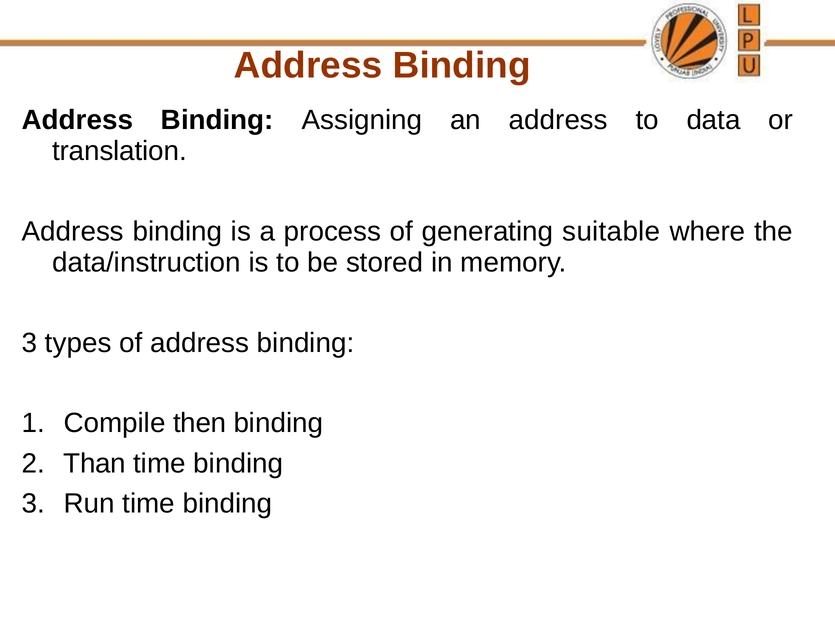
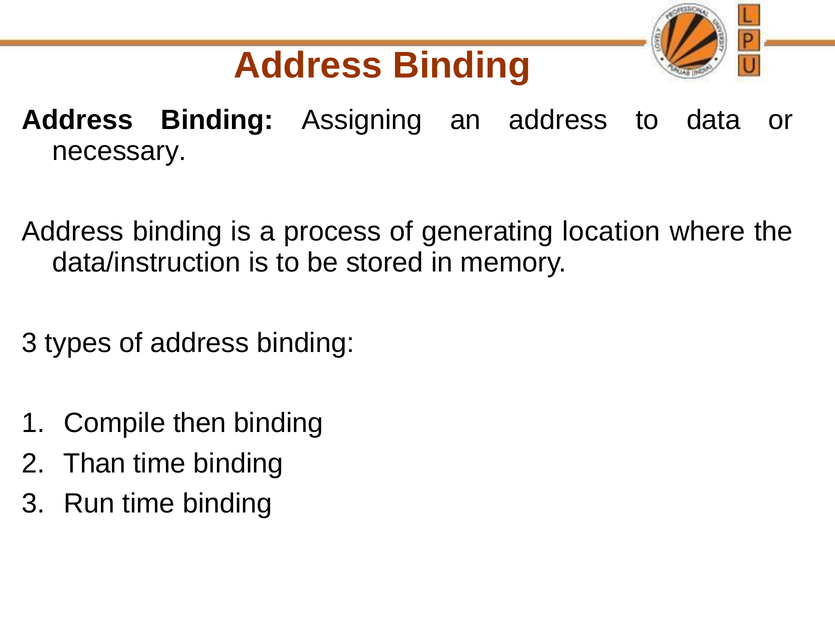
translation: translation -> necessary (119, 151)
suitable: suitable -> location (611, 232)
